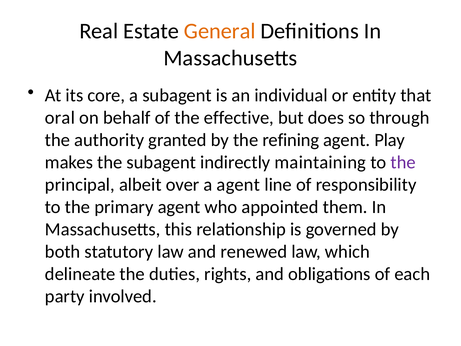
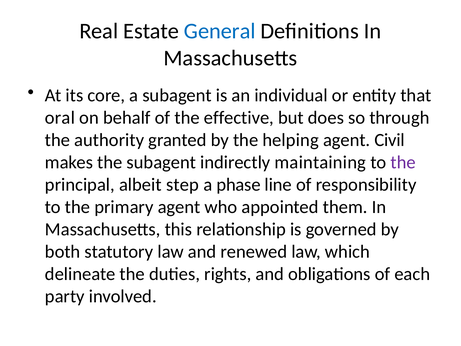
General colour: orange -> blue (220, 31)
refining: refining -> helping (291, 140)
Play: Play -> Civil (390, 140)
over: over -> step (182, 185)
a agent: agent -> phase (239, 185)
